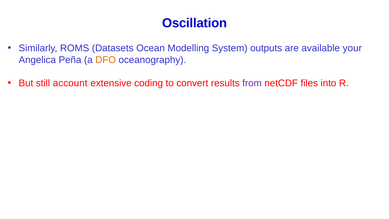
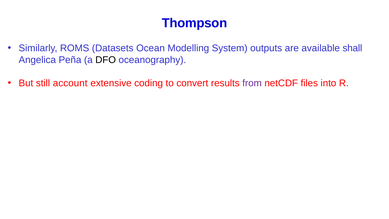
Oscillation: Oscillation -> Thompson (195, 23)
your: your -> shall (352, 48)
DFO colour: orange -> black (106, 60)
